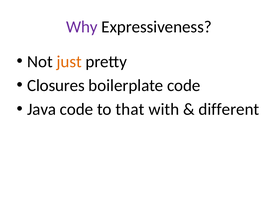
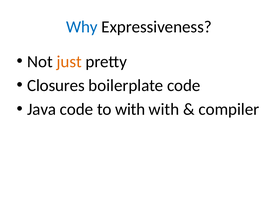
Why colour: purple -> blue (82, 27)
to that: that -> with (130, 109)
different: different -> compiler (229, 109)
